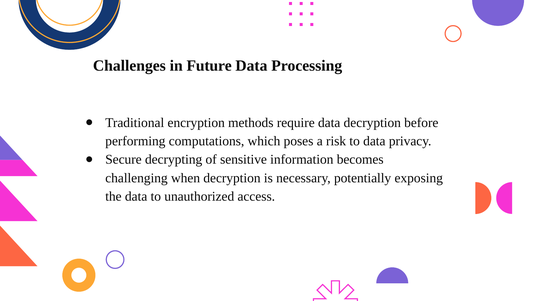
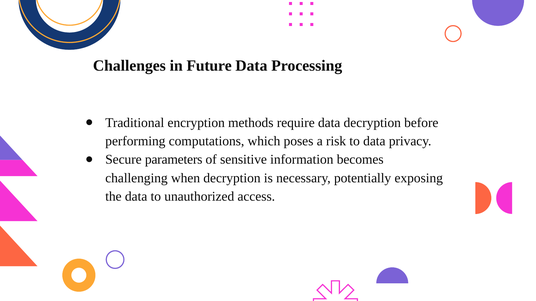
decrypting: decrypting -> parameters (174, 160)
